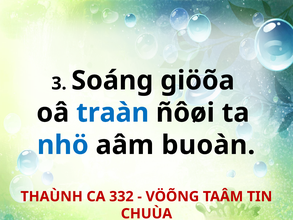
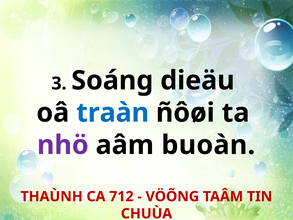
giöõa: giöõa -> dieäu (197, 80)
nhö colour: blue -> purple (63, 145)
332: 332 -> 712 (121, 196)
